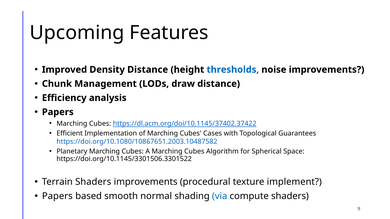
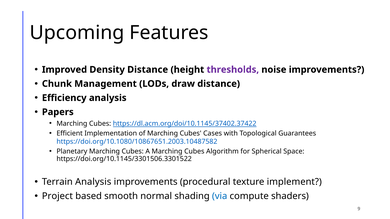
thresholds colour: blue -> purple (233, 70)
Terrain Shaders: Shaders -> Analysis (93, 182)
Papers: Papers -> Project (57, 196)
